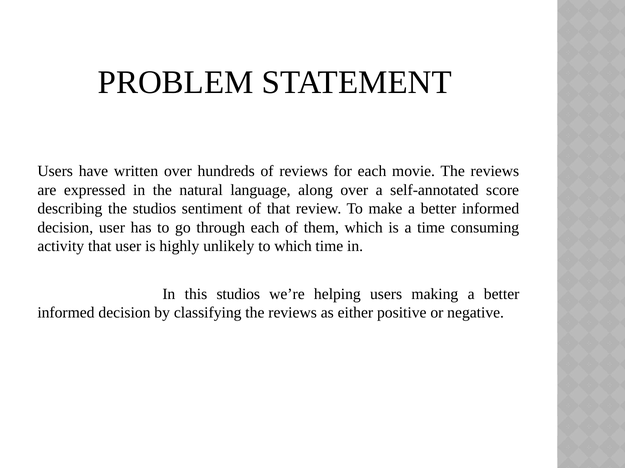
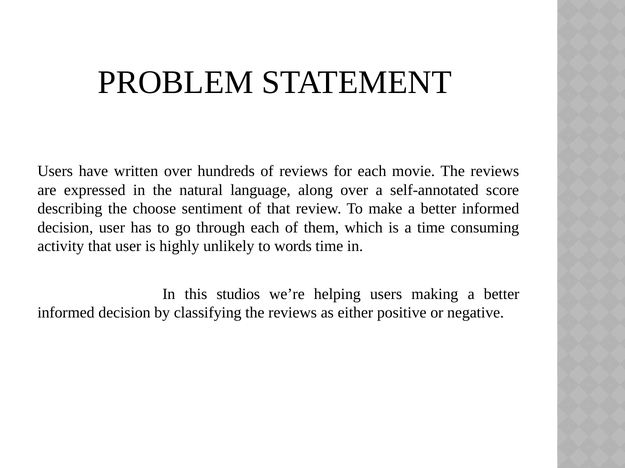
the studios: studios -> choose (154, 209)
to which: which -> words (293, 246)
